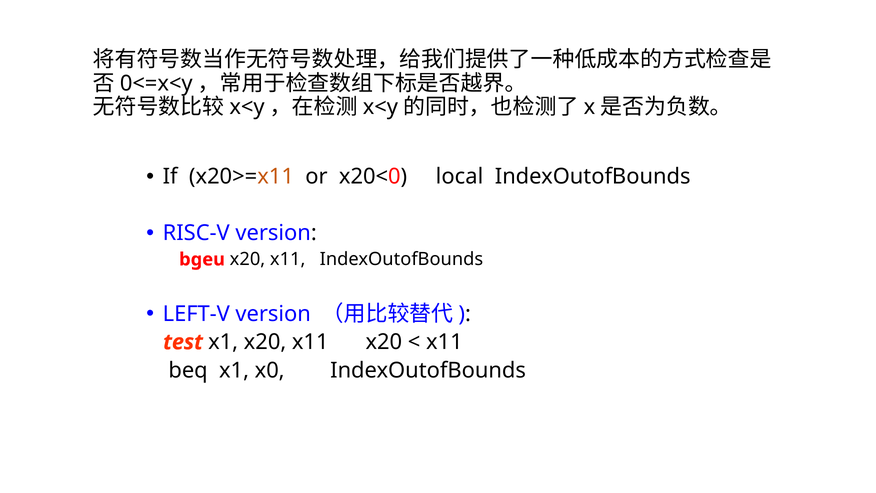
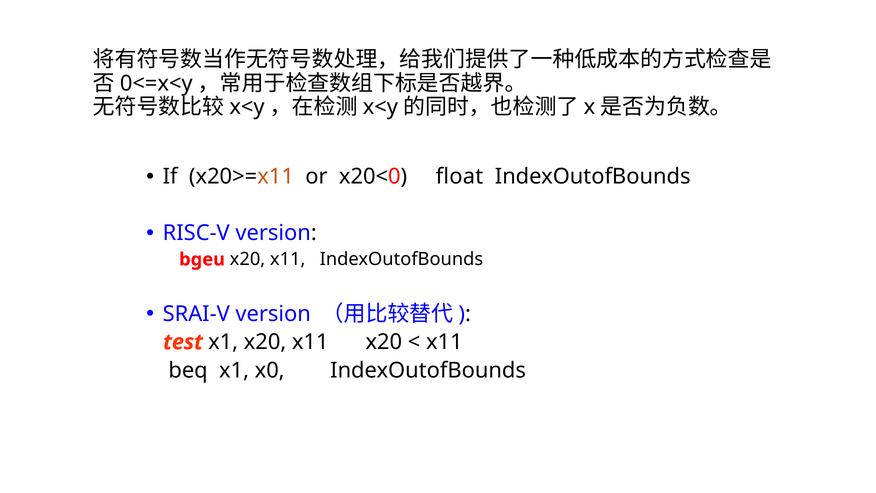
local: local -> float (459, 177)
LEFT-V: LEFT-V -> SRAI-V (196, 314)
